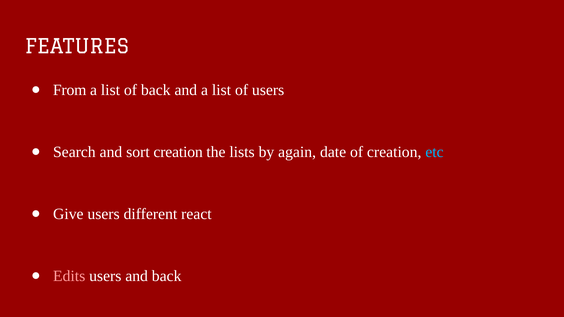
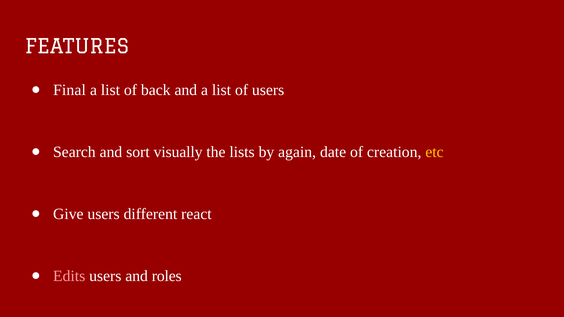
From: From -> Final (70, 90)
sort creation: creation -> visually (178, 152)
etc colour: light blue -> yellow (434, 152)
and back: back -> roles (167, 276)
